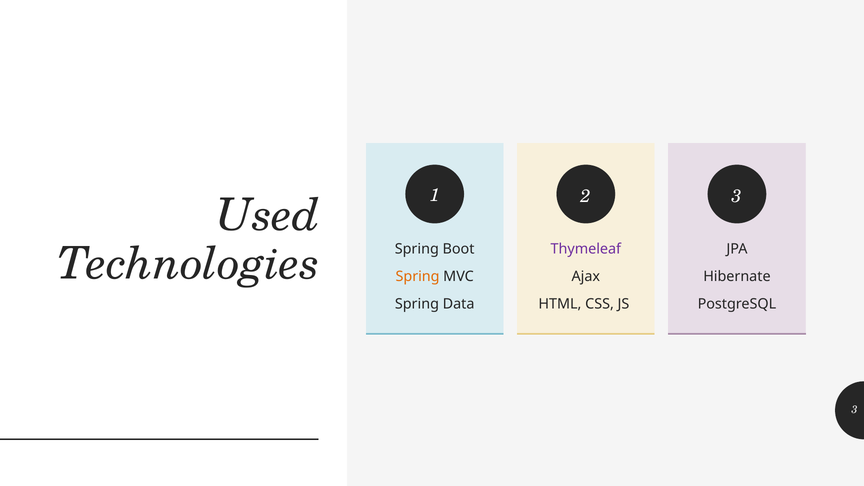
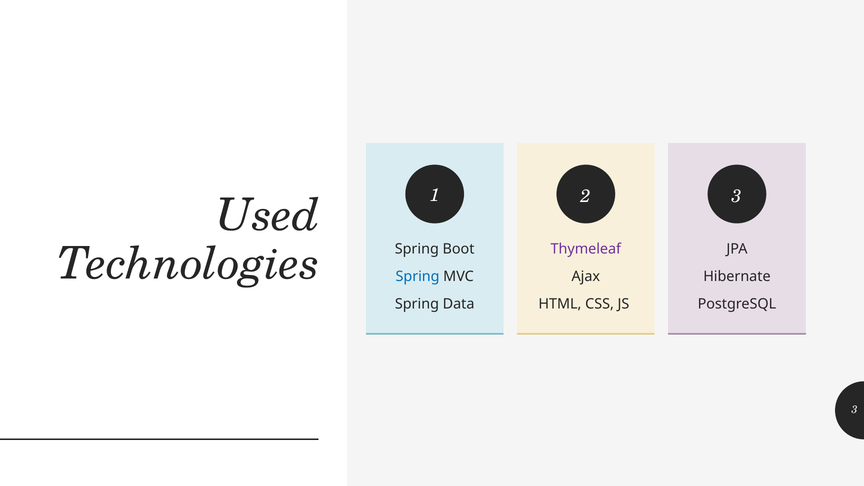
Spring colour: orange -> blue (418, 277)
